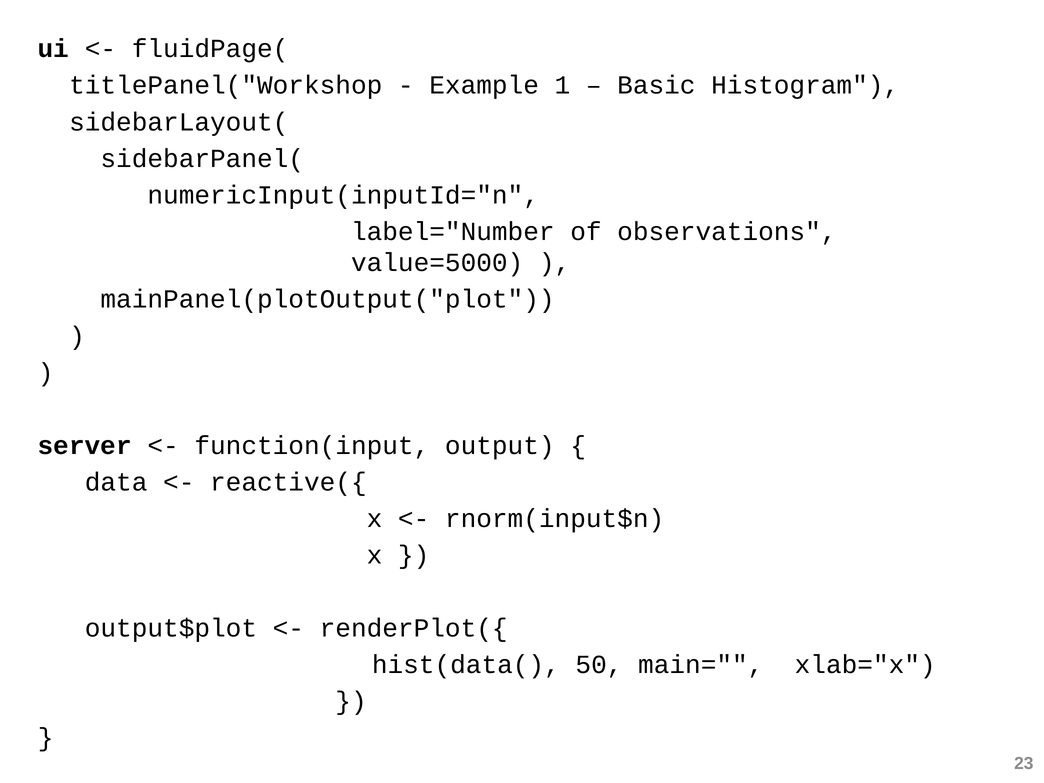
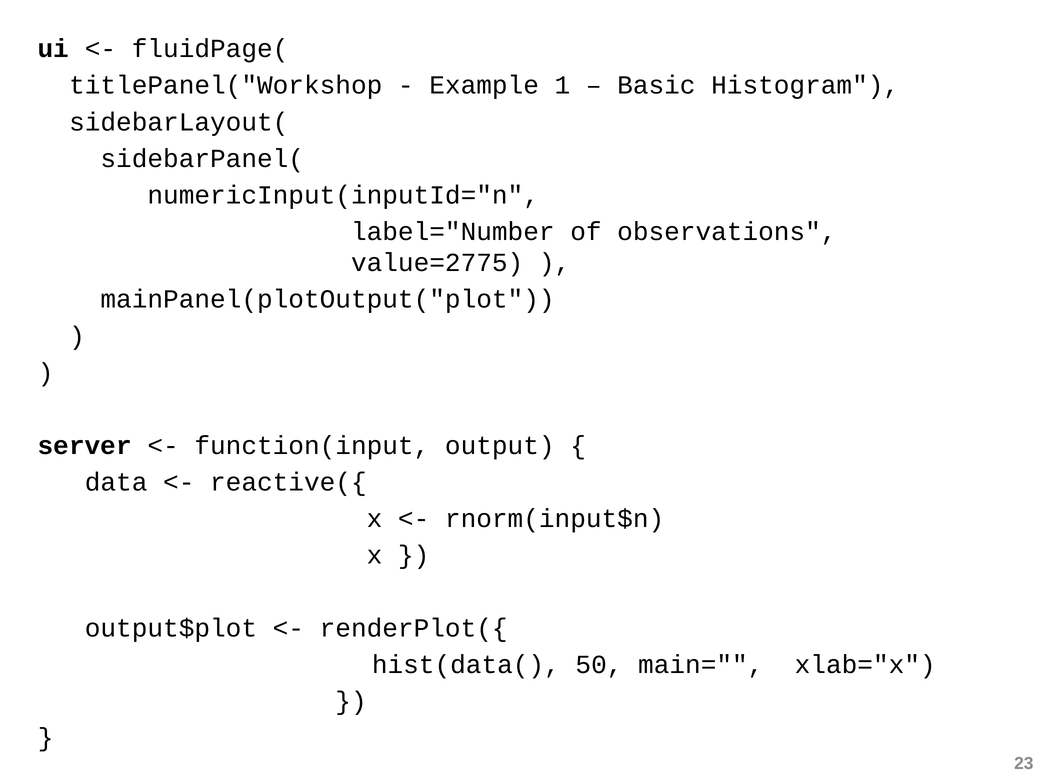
value=5000: value=5000 -> value=2775 (437, 263)
